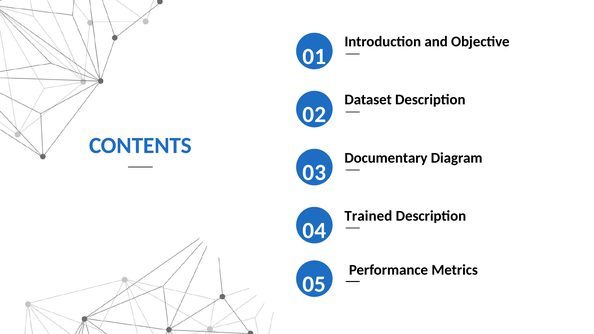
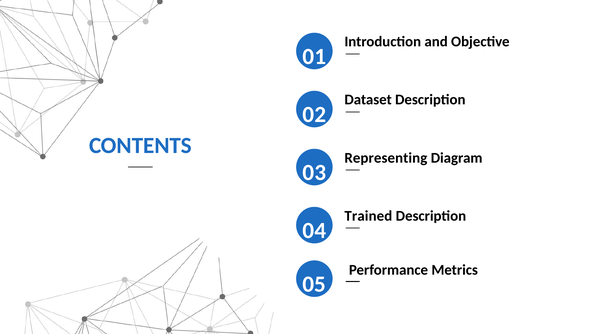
Documentary: Documentary -> Representing (386, 158)
